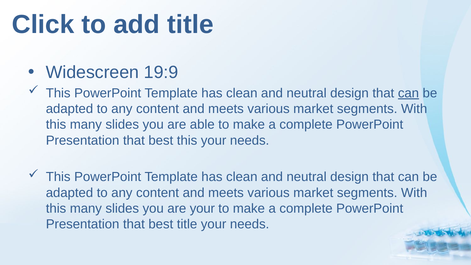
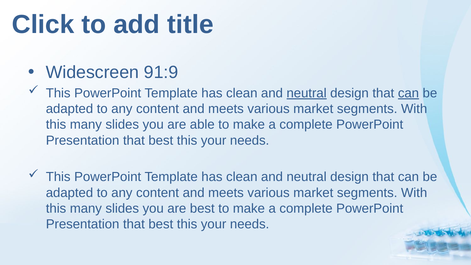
19:9: 19:9 -> 91:9 (161, 72)
neutral underline: none -> present (307, 93)
are your: your -> best (202, 208)
title: title -> this (187, 224)
